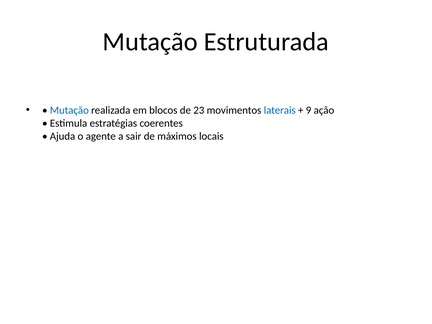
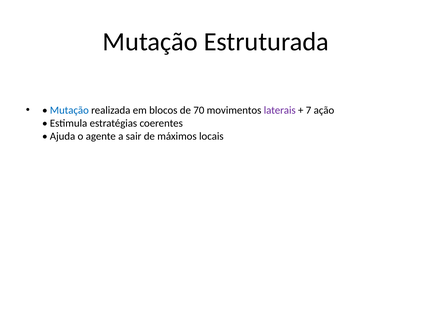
23: 23 -> 70 (199, 110)
laterais colour: blue -> purple (280, 110)
9: 9 -> 7 (309, 110)
